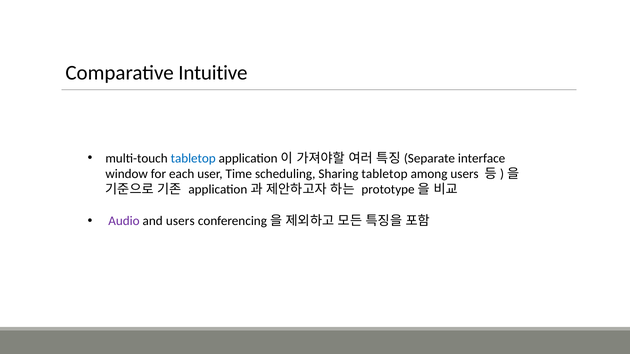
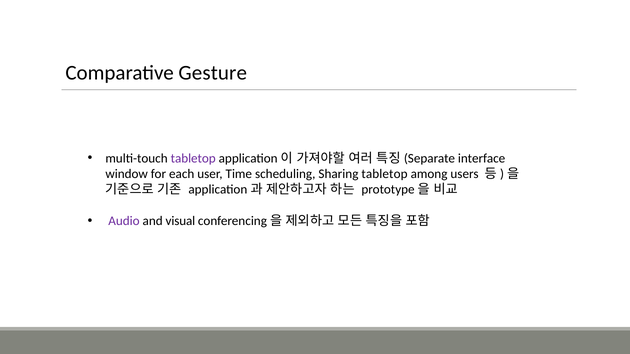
Intuitive: Intuitive -> Gesture (213, 73)
tabletop colour: blue -> purple (193, 158)
and users: users -> visual (180, 221)
